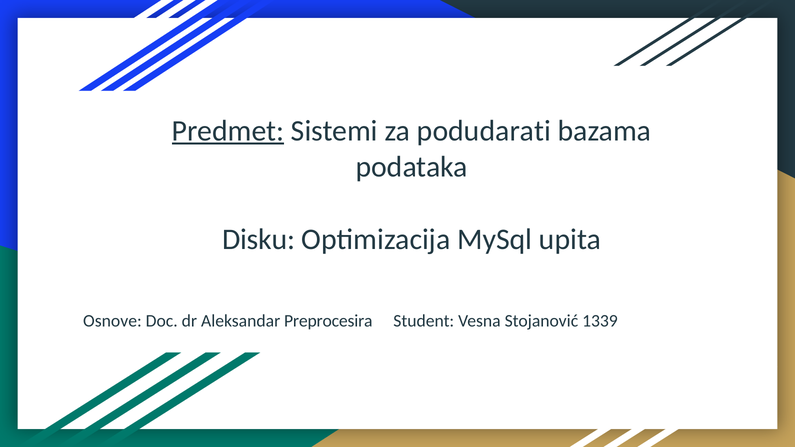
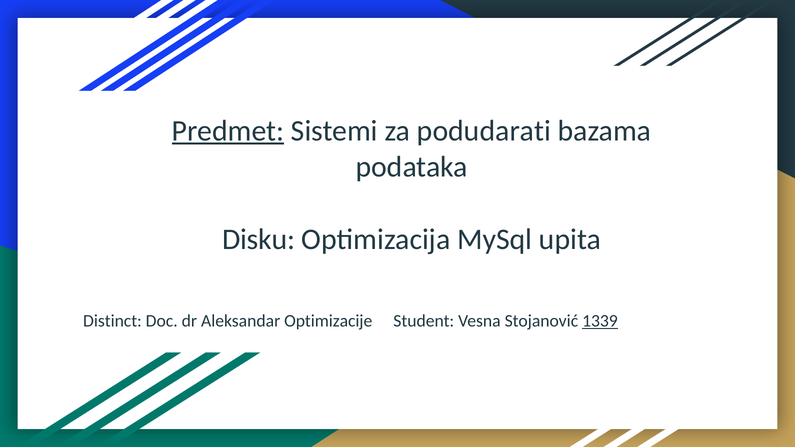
Osnove: Osnove -> Distinct (112, 321)
Preprocesira: Preprocesira -> Optimizacije (328, 321)
1339 underline: none -> present (600, 321)
